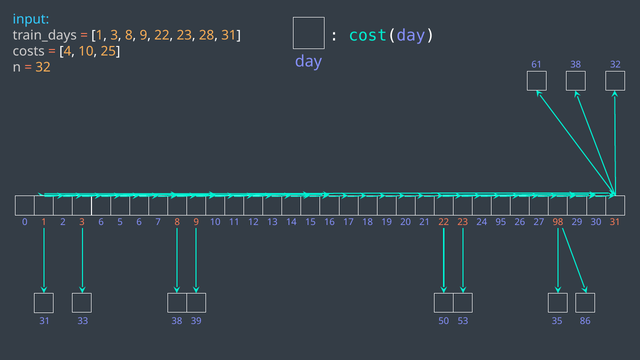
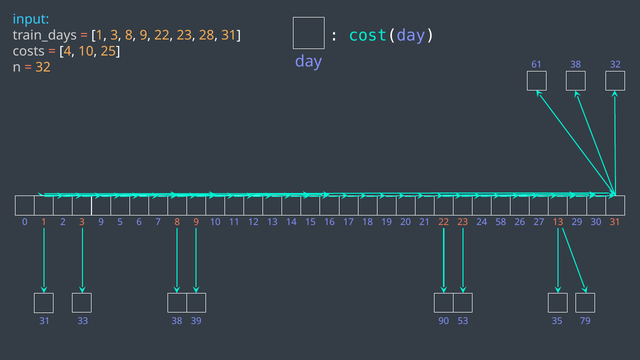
3 6: 6 -> 9 (101, 222)
95: 95 -> 58 (501, 222)
27 98: 98 -> 13 (558, 222)
50: 50 -> 90 (444, 321)
86: 86 -> 79 (585, 321)
